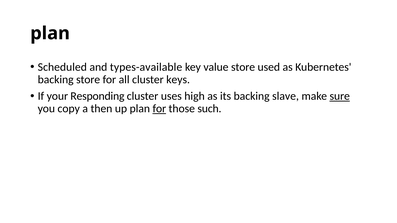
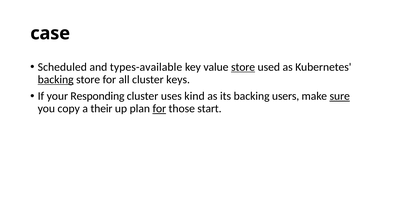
plan: plan -> case (50, 33)
store underline: none -> present (243, 67)
backing underline: none -> present (56, 80)
high: high -> kind (195, 96)
slave: slave -> users (286, 96)
then: then -> their (102, 109)
such: such -> start (209, 109)
